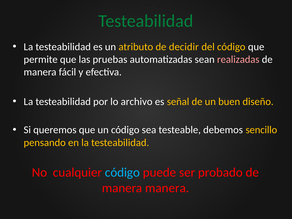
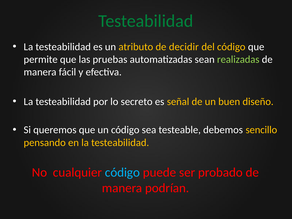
realizadas colour: pink -> light green (238, 59)
archivo: archivo -> secreto (137, 102)
manera manera: manera -> podrían (167, 188)
